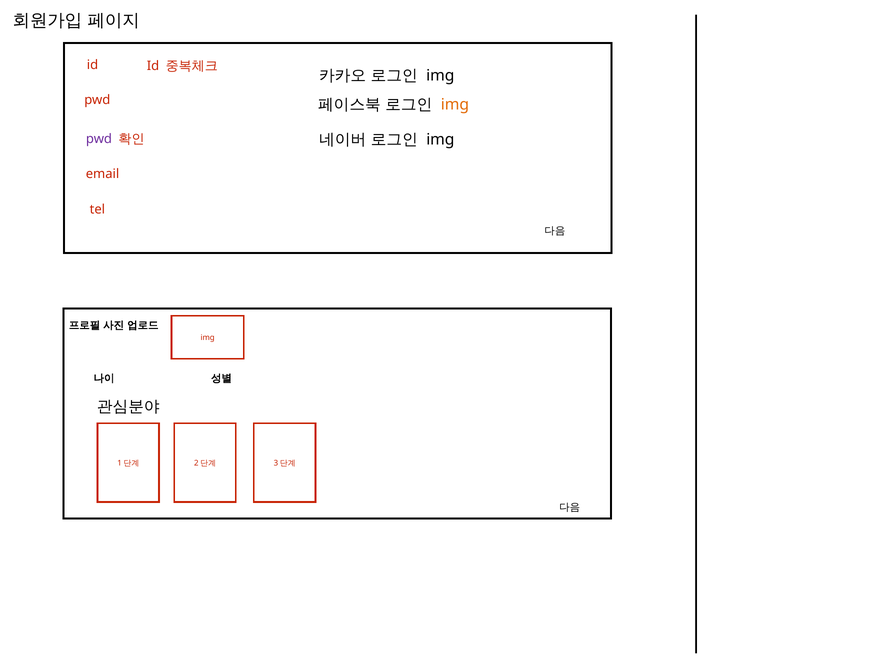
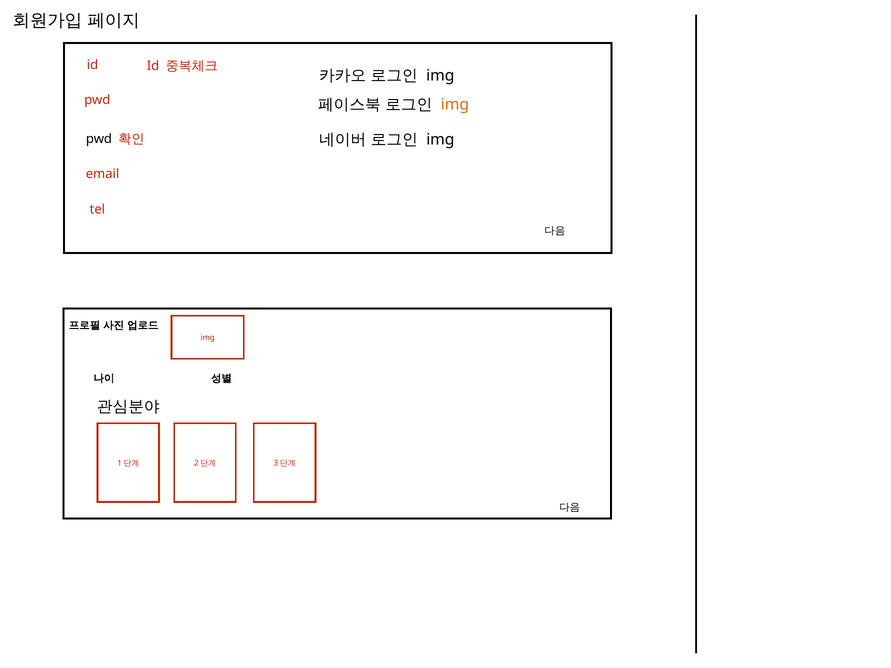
pwd colour: purple -> black (99, 139)
